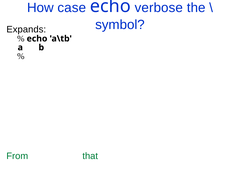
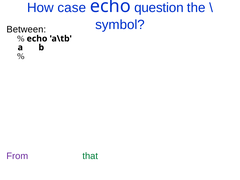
verbose: verbose -> question (159, 8)
Expands: Expands -> Between (26, 29)
From colour: green -> purple (17, 156)
